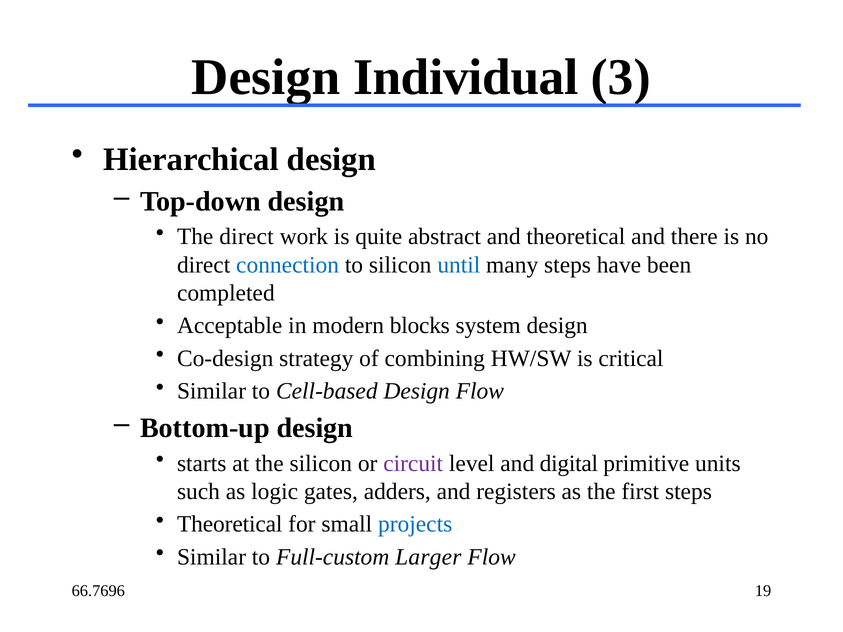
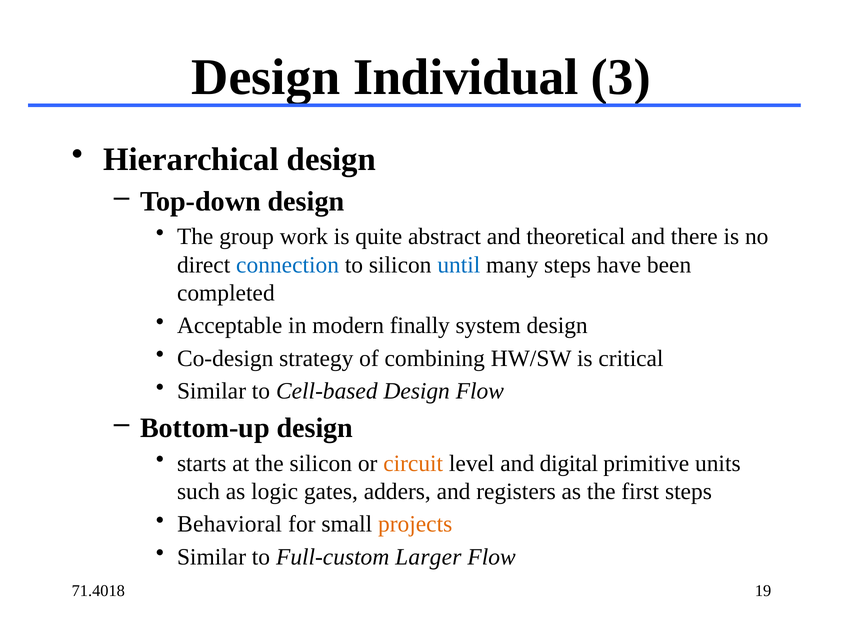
The direct: direct -> group (247, 237)
blocks: blocks -> finally (420, 326)
circuit colour: purple -> orange (413, 463)
Theoretical: Theoretical -> Behavioral (230, 524)
projects colour: blue -> orange (415, 524)
66.7696: 66.7696 -> 71.4018 (98, 591)
